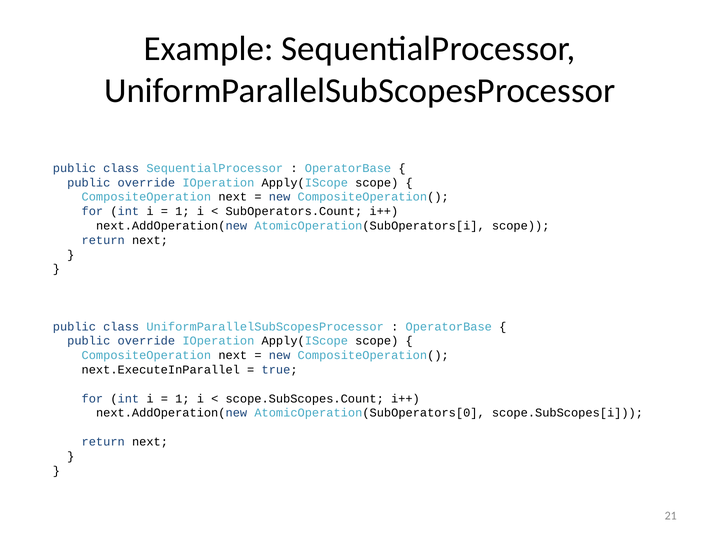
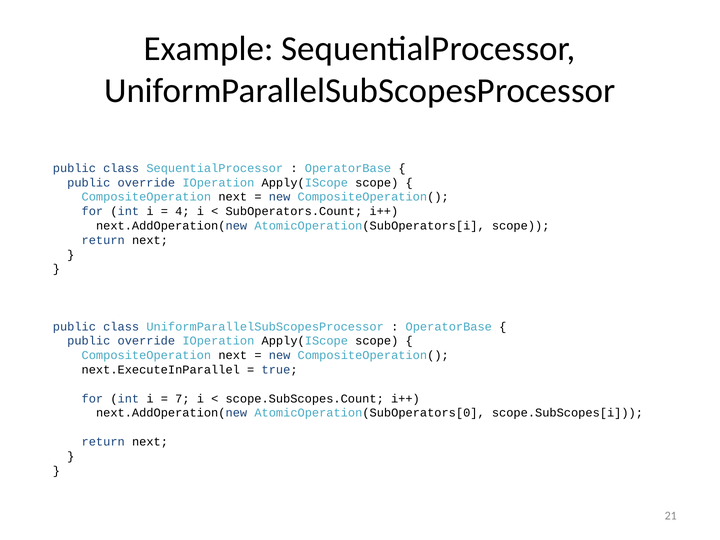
1: 1 -> 4 (182, 211)
1: 1 -> 7 (182, 399)
